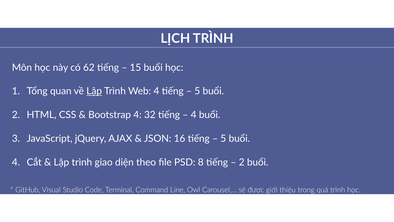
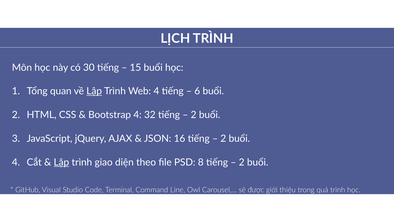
62: 62 -> 30 (89, 67)
5: 5 -> 6 (197, 91)
4: 4 -> 2 (194, 115)
5: 5 -> 2 (223, 138)
Lập underline: none -> present (61, 162)
